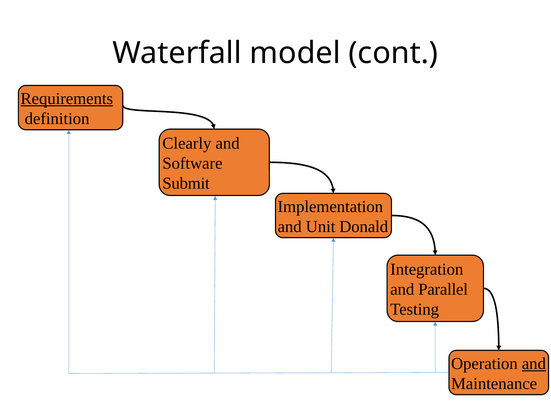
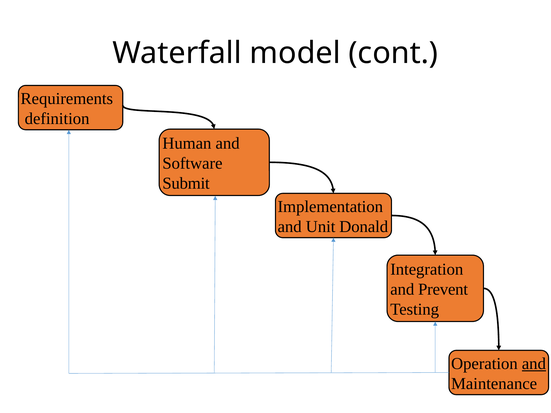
Requirements underline: present -> none (67, 99)
Clearly: Clearly -> Human (187, 144)
Parallel: Parallel -> Prevent (443, 290)
